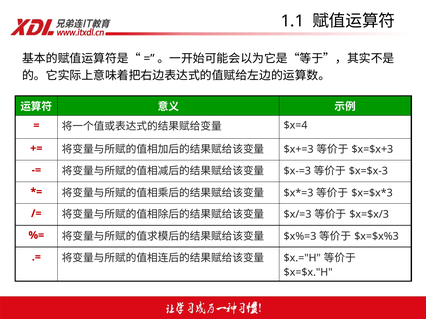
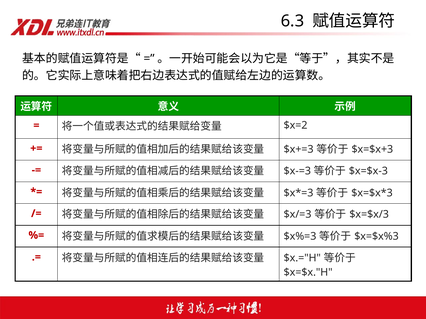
1.1: 1.1 -> 6.3 (292, 21)
$x=4: $x=4 -> $x=2 (296, 126)
